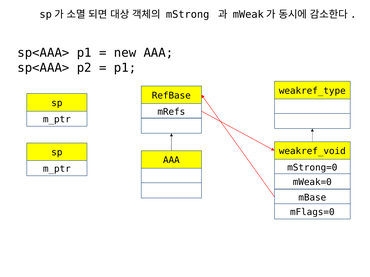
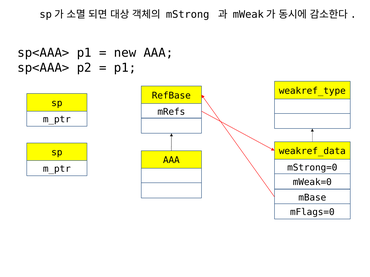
weakref_void: weakref_void -> weakref_data (312, 151)
